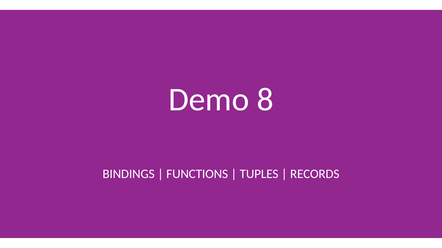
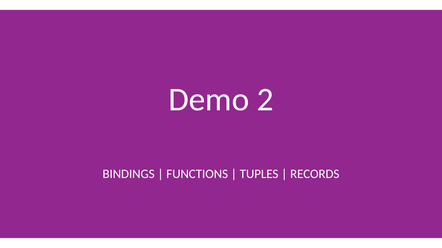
8: 8 -> 2 (265, 100)
